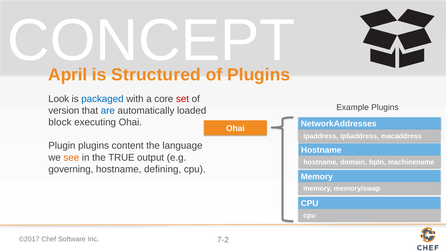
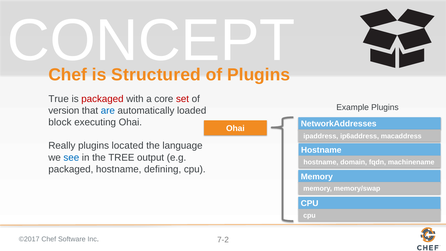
April: April -> Chef (68, 75)
Look: Look -> True (59, 99)
packaged colour: blue -> red (102, 99)
Plugin: Plugin -> Really (62, 146)
content: content -> located (128, 146)
see colour: orange -> blue (71, 157)
TRUE: TRUE -> TREE (121, 157)
governing: governing -> packaged (71, 169)
